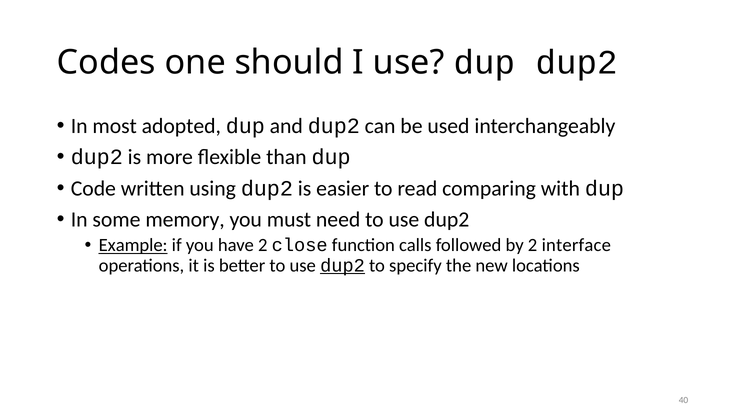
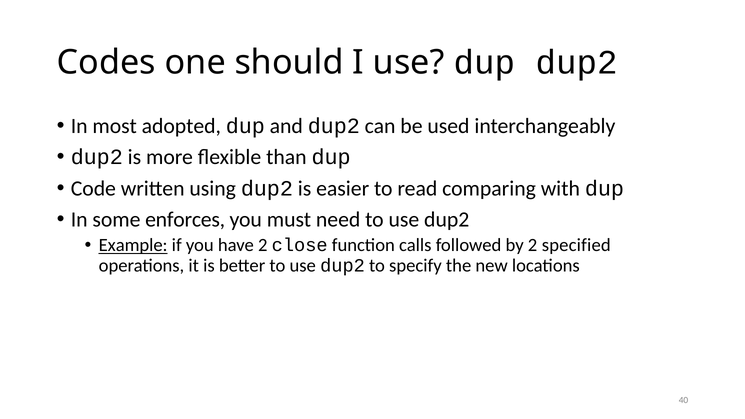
memory: memory -> enforces (185, 220)
interface: interface -> specified (576, 245)
dup2 underline: present -> none (343, 265)
